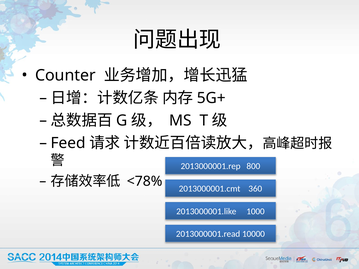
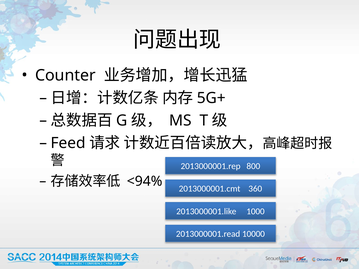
<78%: <78% -> <94% (145, 181)
